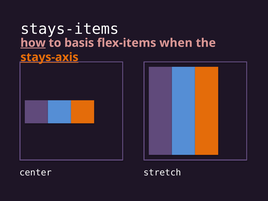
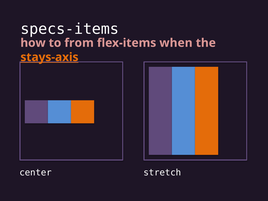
stays-items: stays-items -> specs-items (70, 29)
how underline: present -> none (33, 43)
basis: basis -> from (79, 43)
